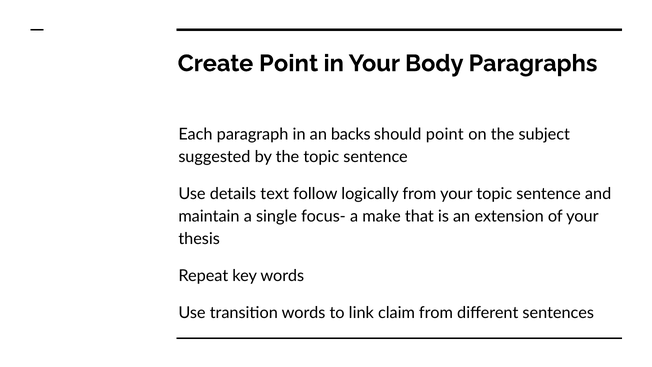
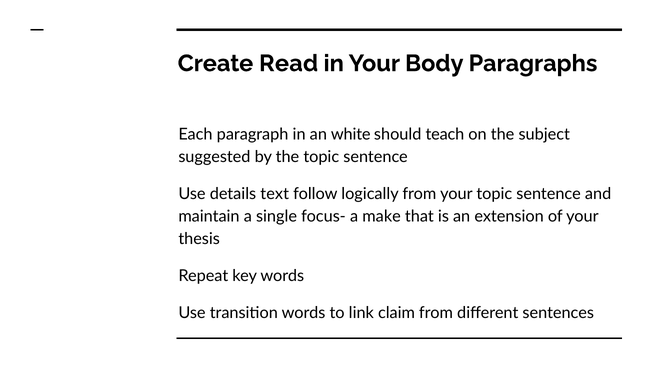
Create Point: Point -> Read (289, 63)
backs: backs -> white (351, 134)
should point: point -> teach (445, 134)
